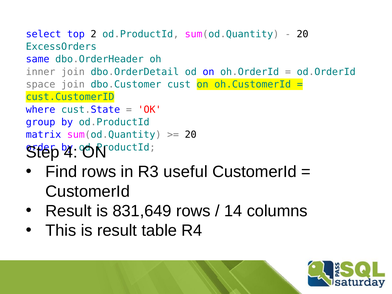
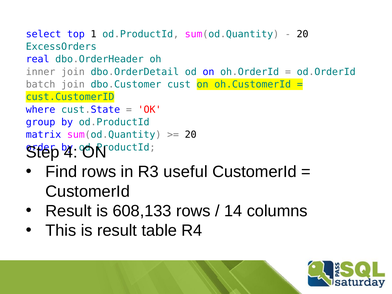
2: 2 -> 1 (94, 34)
same: same -> real (38, 59)
space: space -> batch (41, 84)
831,649: 831,649 -> 608,133 (142, 211)
